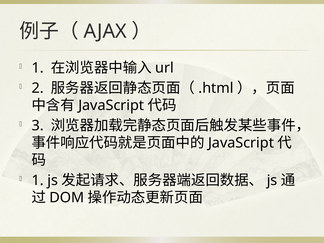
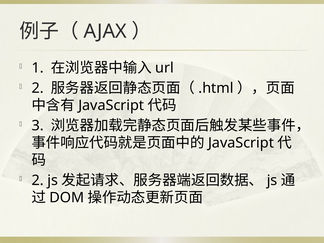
1: 1 -> 2 (38, 180)
